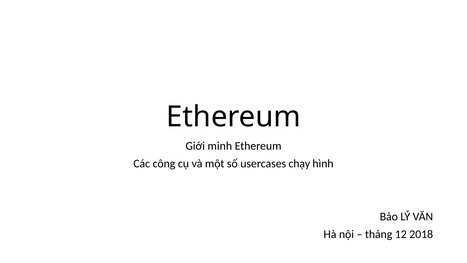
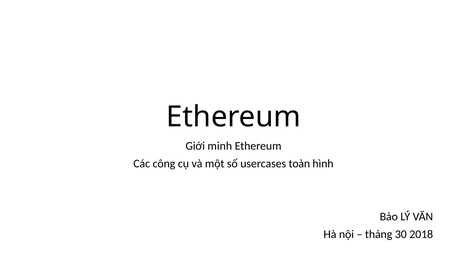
chạy: chạy -> toàn (299, 163)
12: 12 -> 30 (401, 234)
